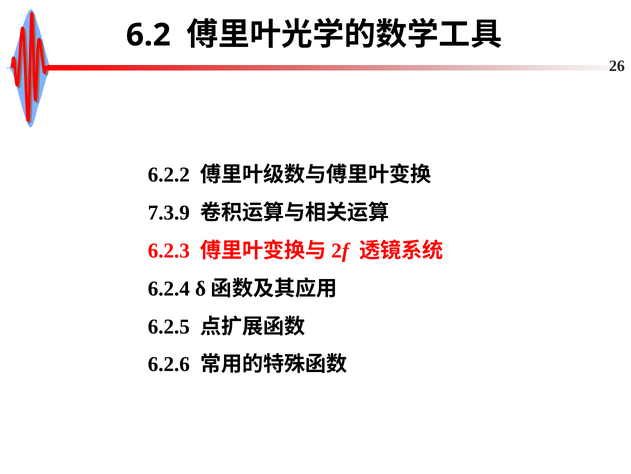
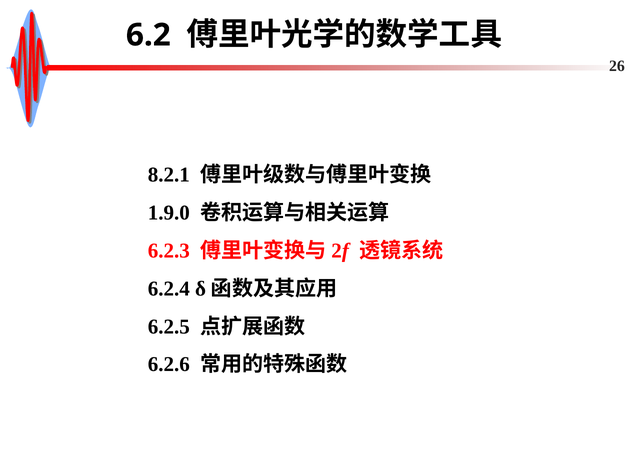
6.2.2: 6.2.2 -> 8.2.1 (169, 175)
7.3.9: 7.3.9 -> 1.9.0 (169, 213)
